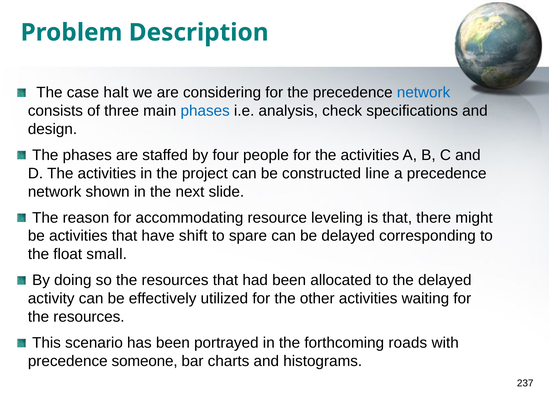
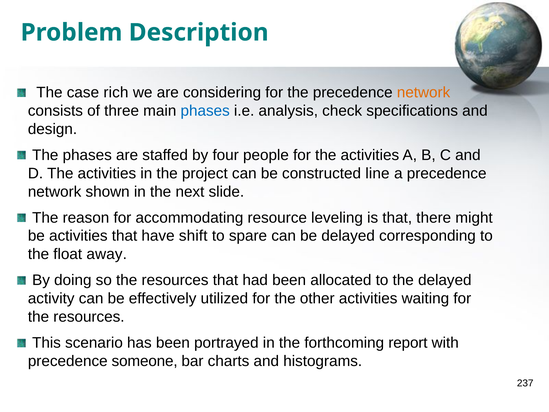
halt: halt -> rich (116, 92)
network colour: blue -> orange (424, 92)
small: small -> away (107, 254)
roads: roads -> report (408, 343)
